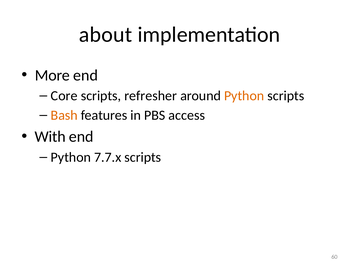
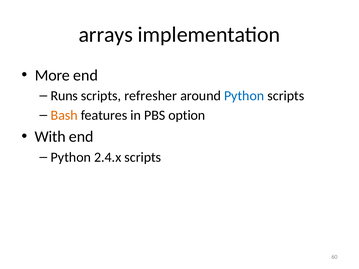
about: about -> arrays (106, 35)
Core: Core -> Runs (64, 96)
Python colour: orange -> blue (244, 96)
access: access -> option (187, 115)
7.7.x: 7.7.x -> 2.4.x (108, 157)
